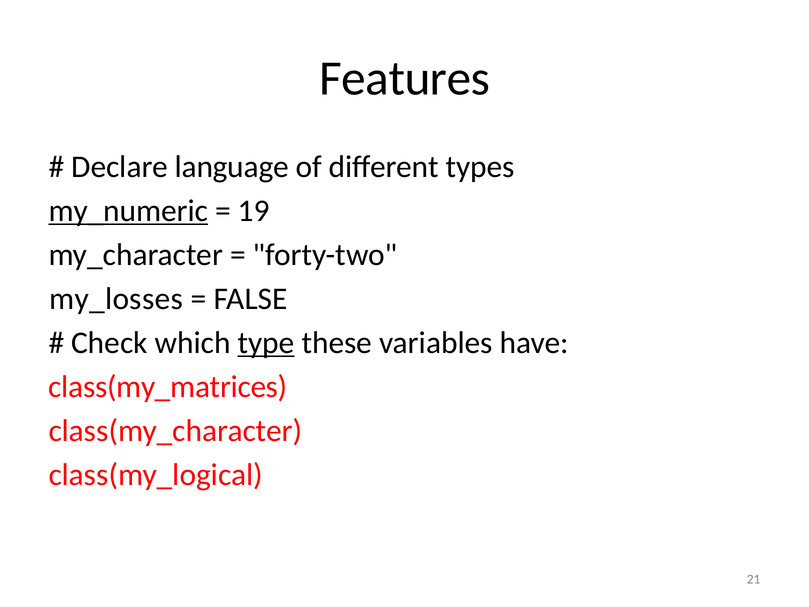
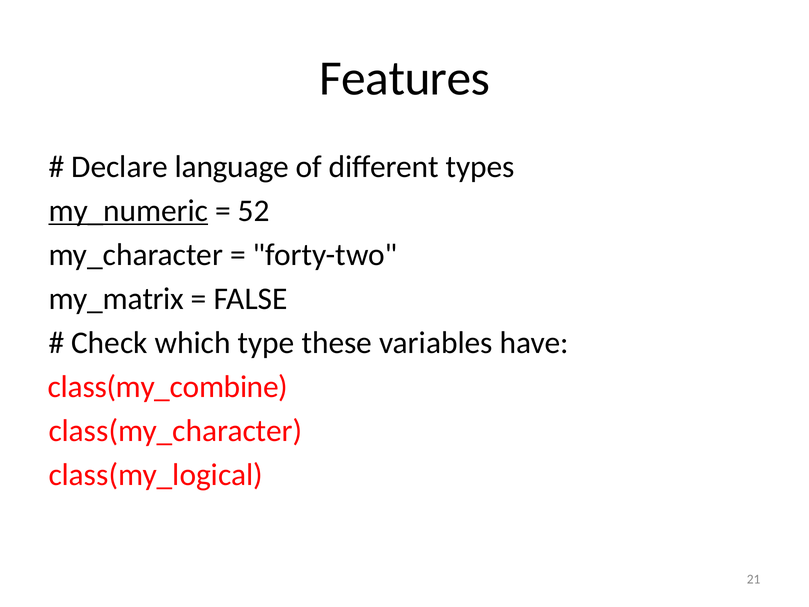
19: 19 -> 52 (254, 211)
my_losses: my_losses -> my_matrix (116, 299)
type underline: present -> none (266, 343)
class(my_matrices: class(my_matrices -> class(my_combine (168, 387)
